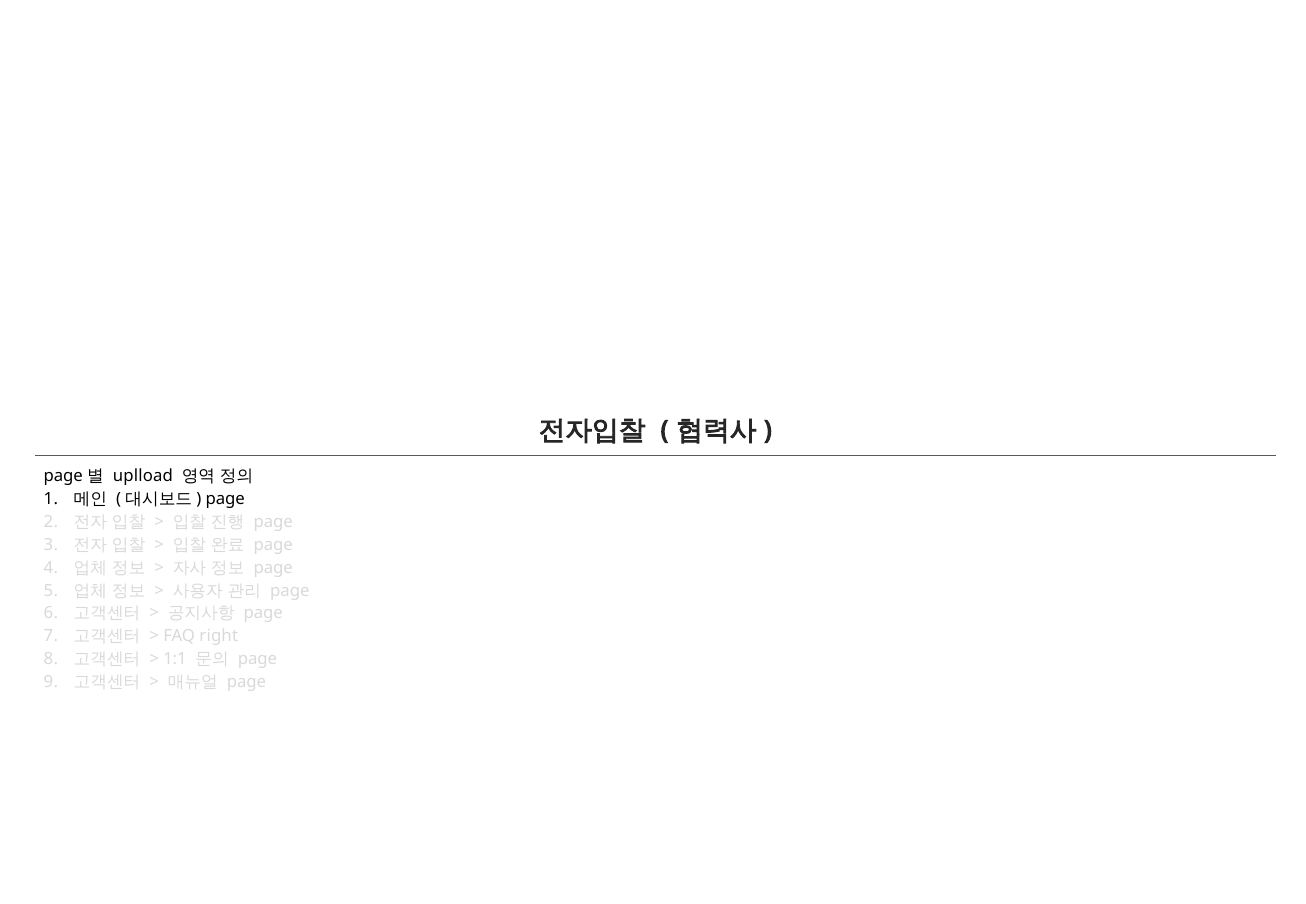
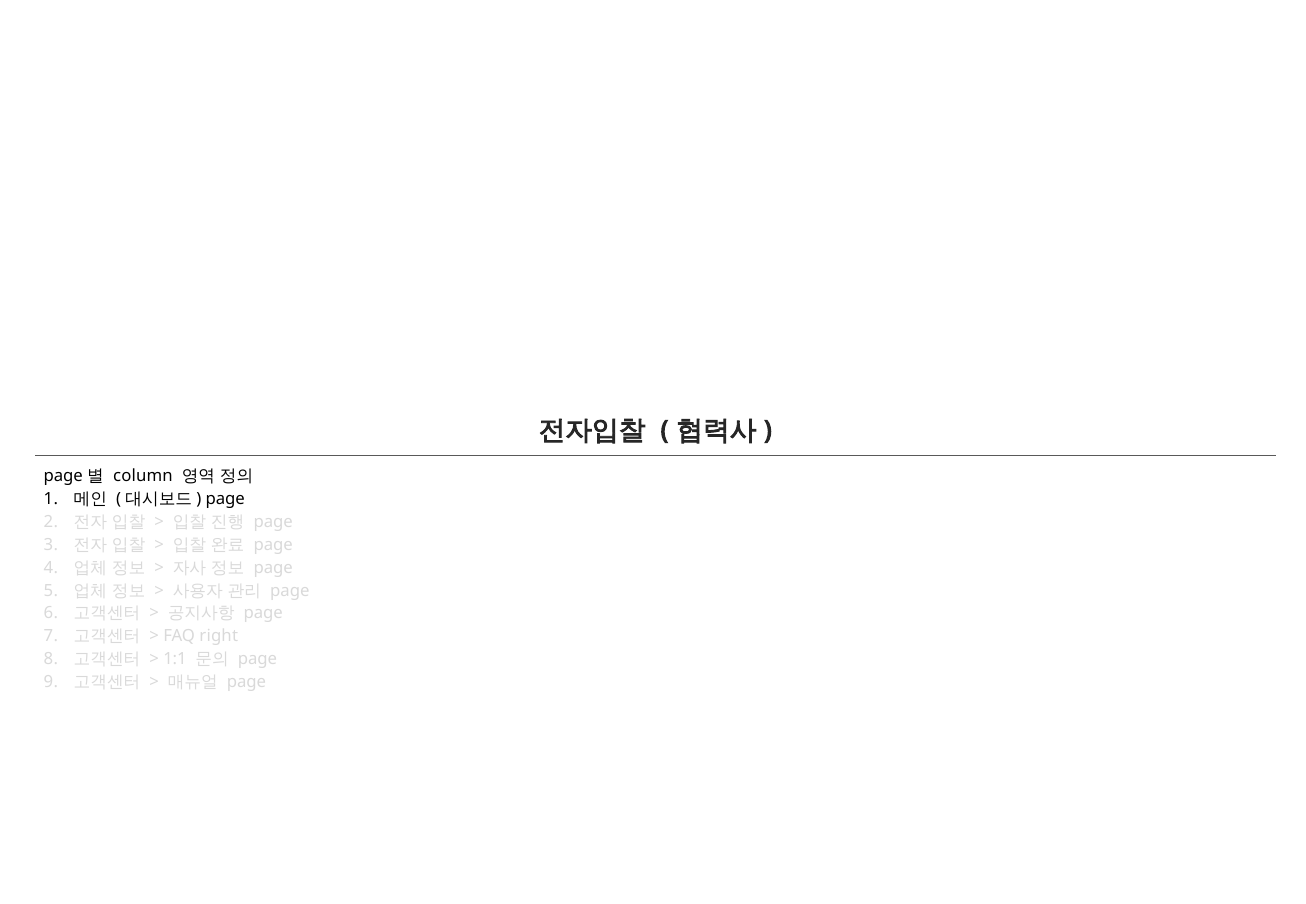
uplload: uplload -> column (143, 476)
